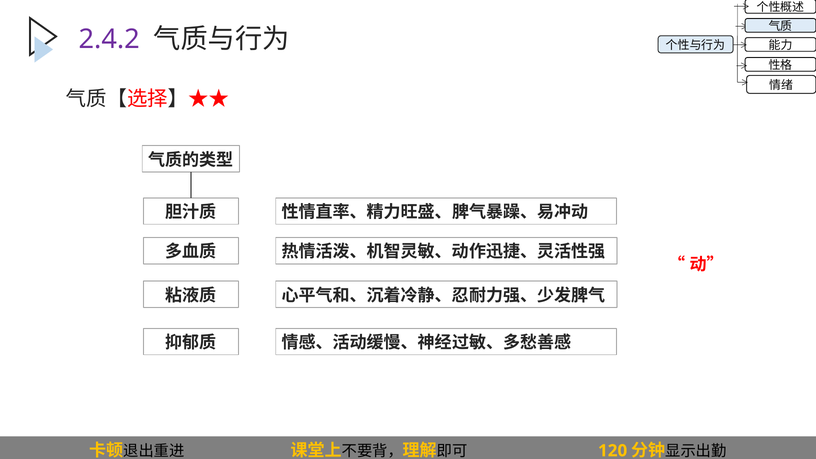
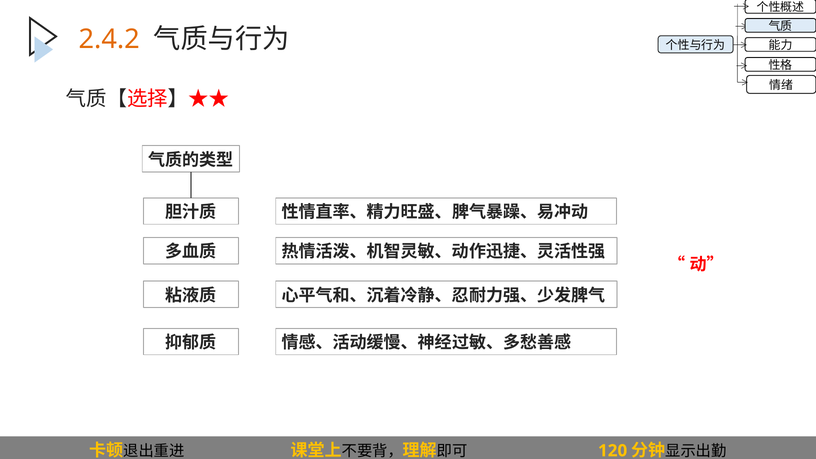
2.4.2 colour: purple -> orange (109, 39)
